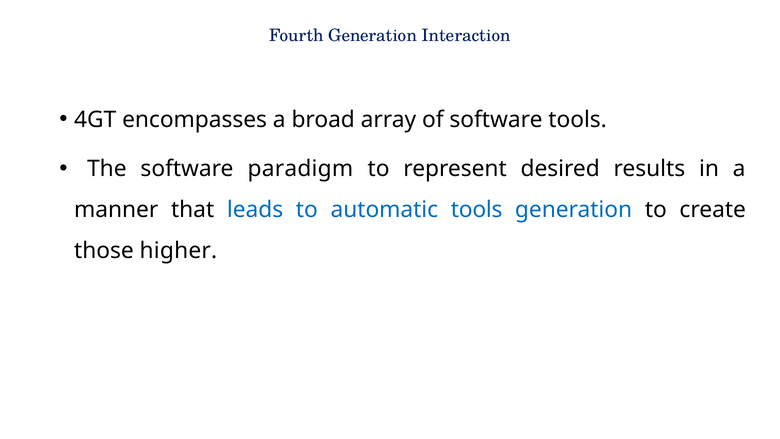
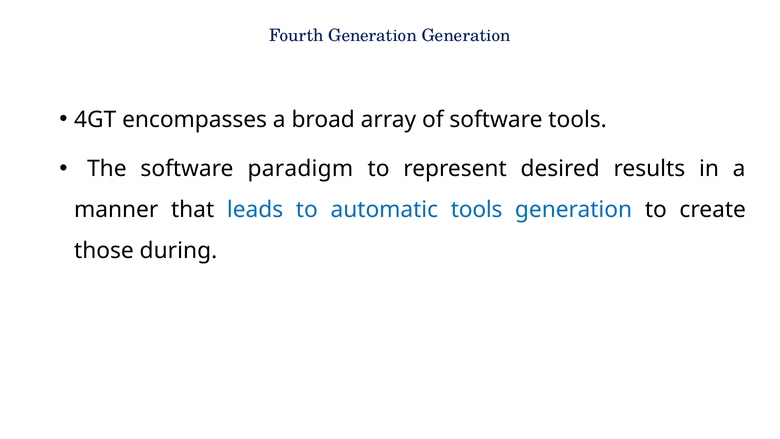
Generation Interaction: Interaction -> Generation (466, 35)
higher: higher -> during (178, 251)
